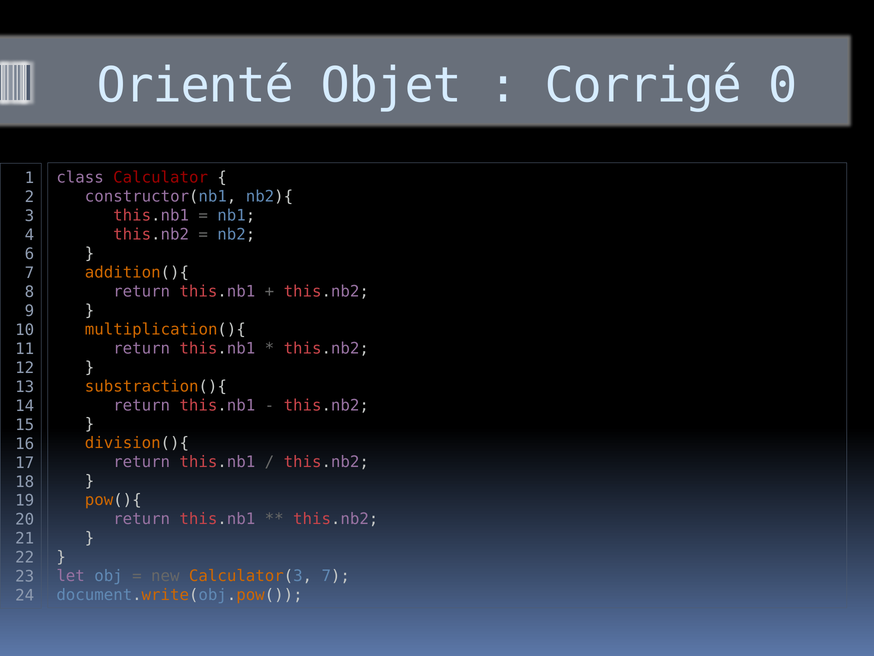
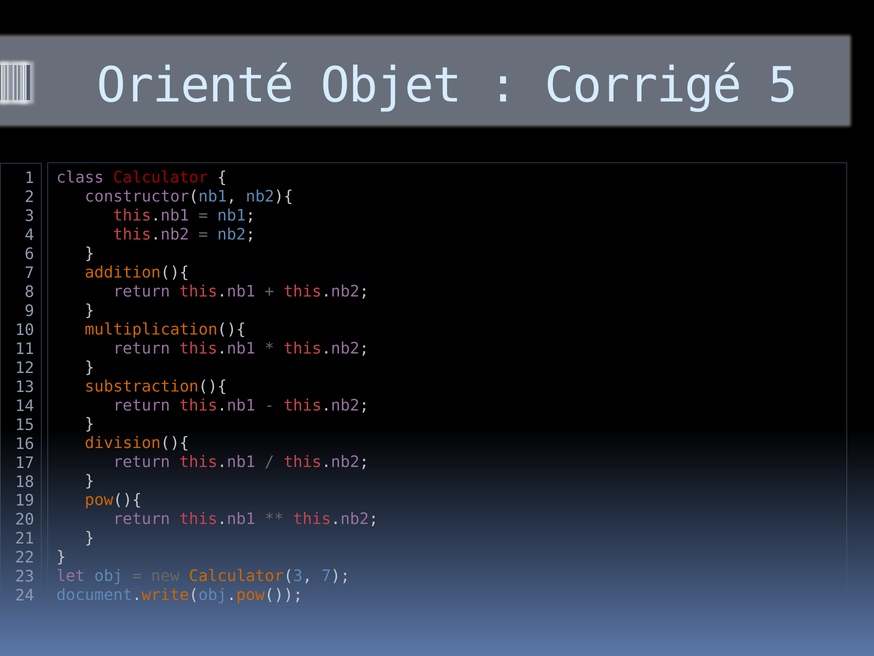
0: 0 -> 5 (783, 86)
